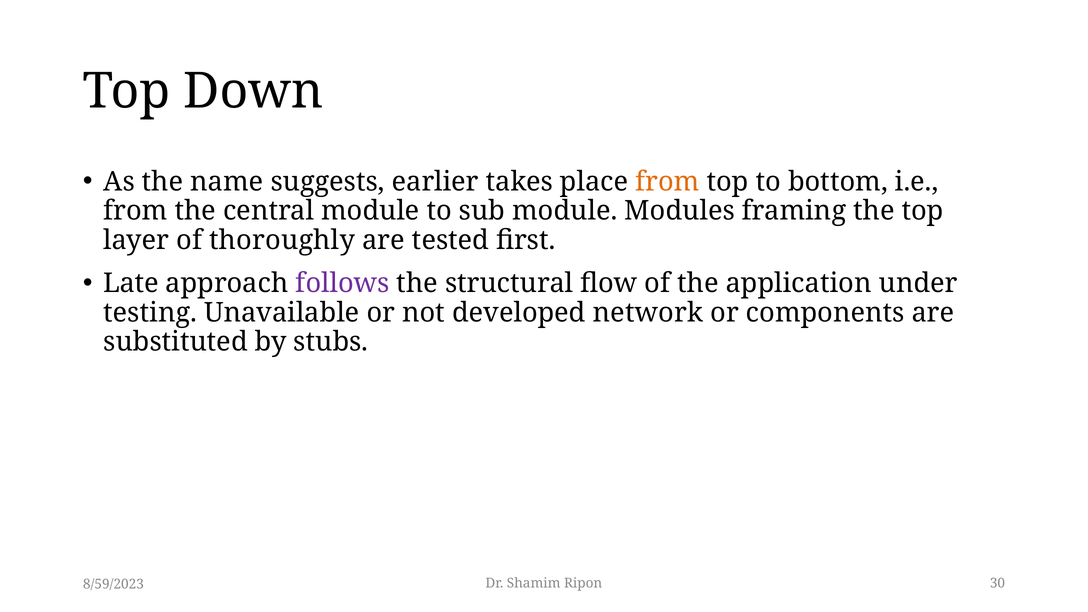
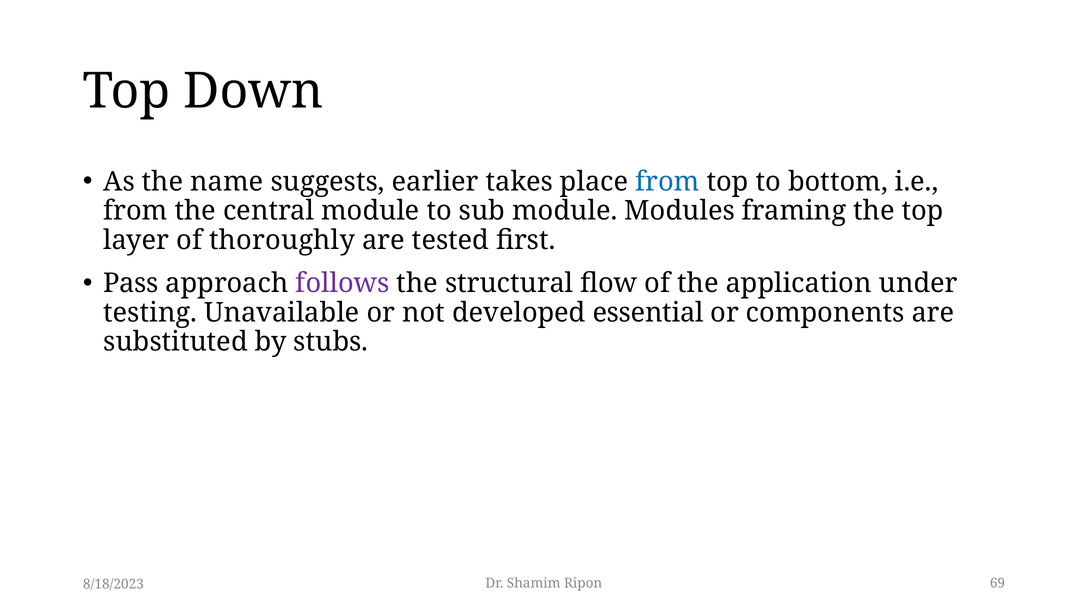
from colour: orange -> blue (668, 182)
Late: Late -> Pass (131, 283)
network: network -> essential (648, 313)
30: 30 -> 69 (997, 583)
8/59/2023: 8/59/2023 -> 8/18/2023 (113, 584)
